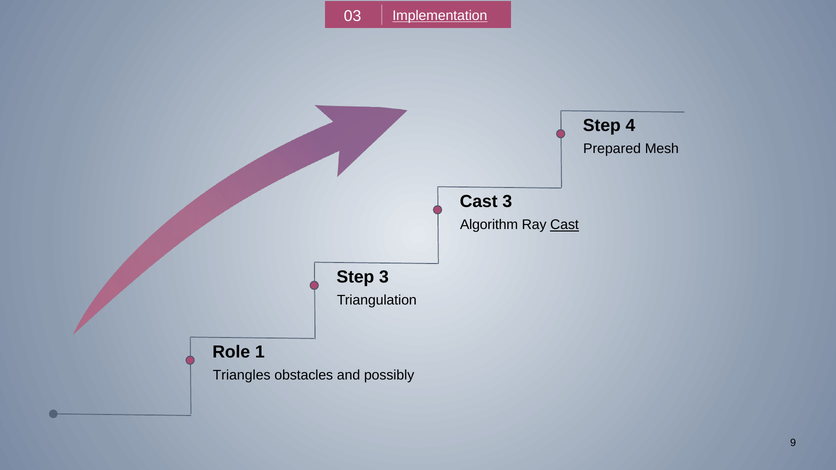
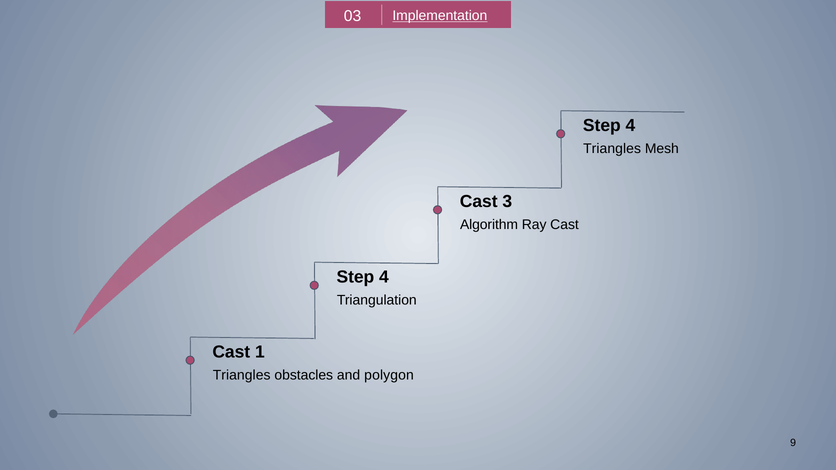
Prepared: Prepared -> Triangles (612, 149)
Cast underline: present -> none (565, 225)
3: 3 -> 4 (384, 277)
Role: Role -> Cast (231, 352)
possibly: possibly -> polygon (389, 375)
